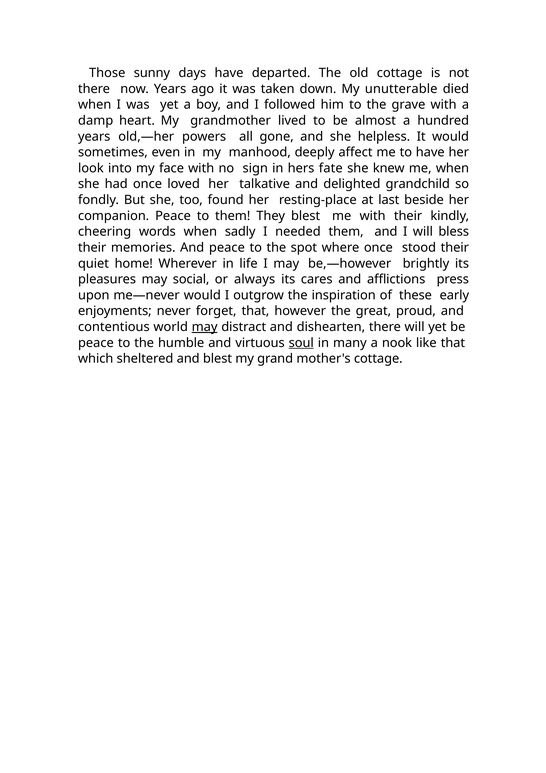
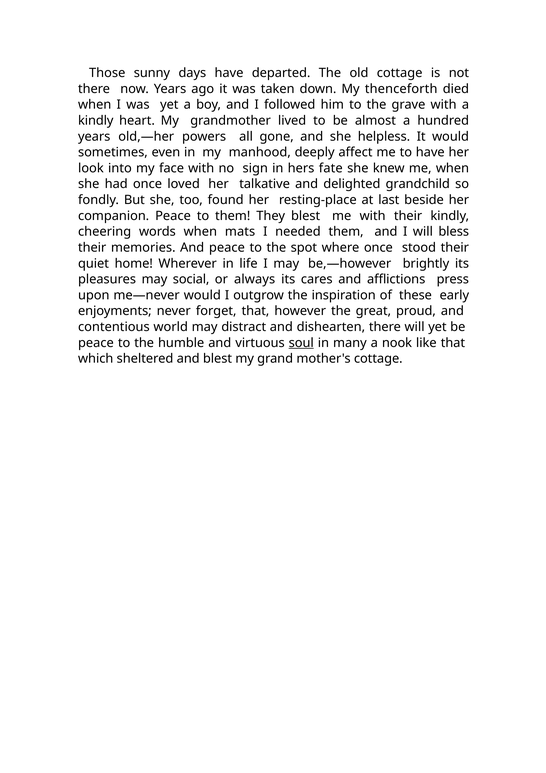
unutterable: unutterable -> thenceforth (401, 89)
damp: damp -> kindly (96, 121)
sadly: sadly -> mats (240, 232)
may underline: present -> none (205, 327)
